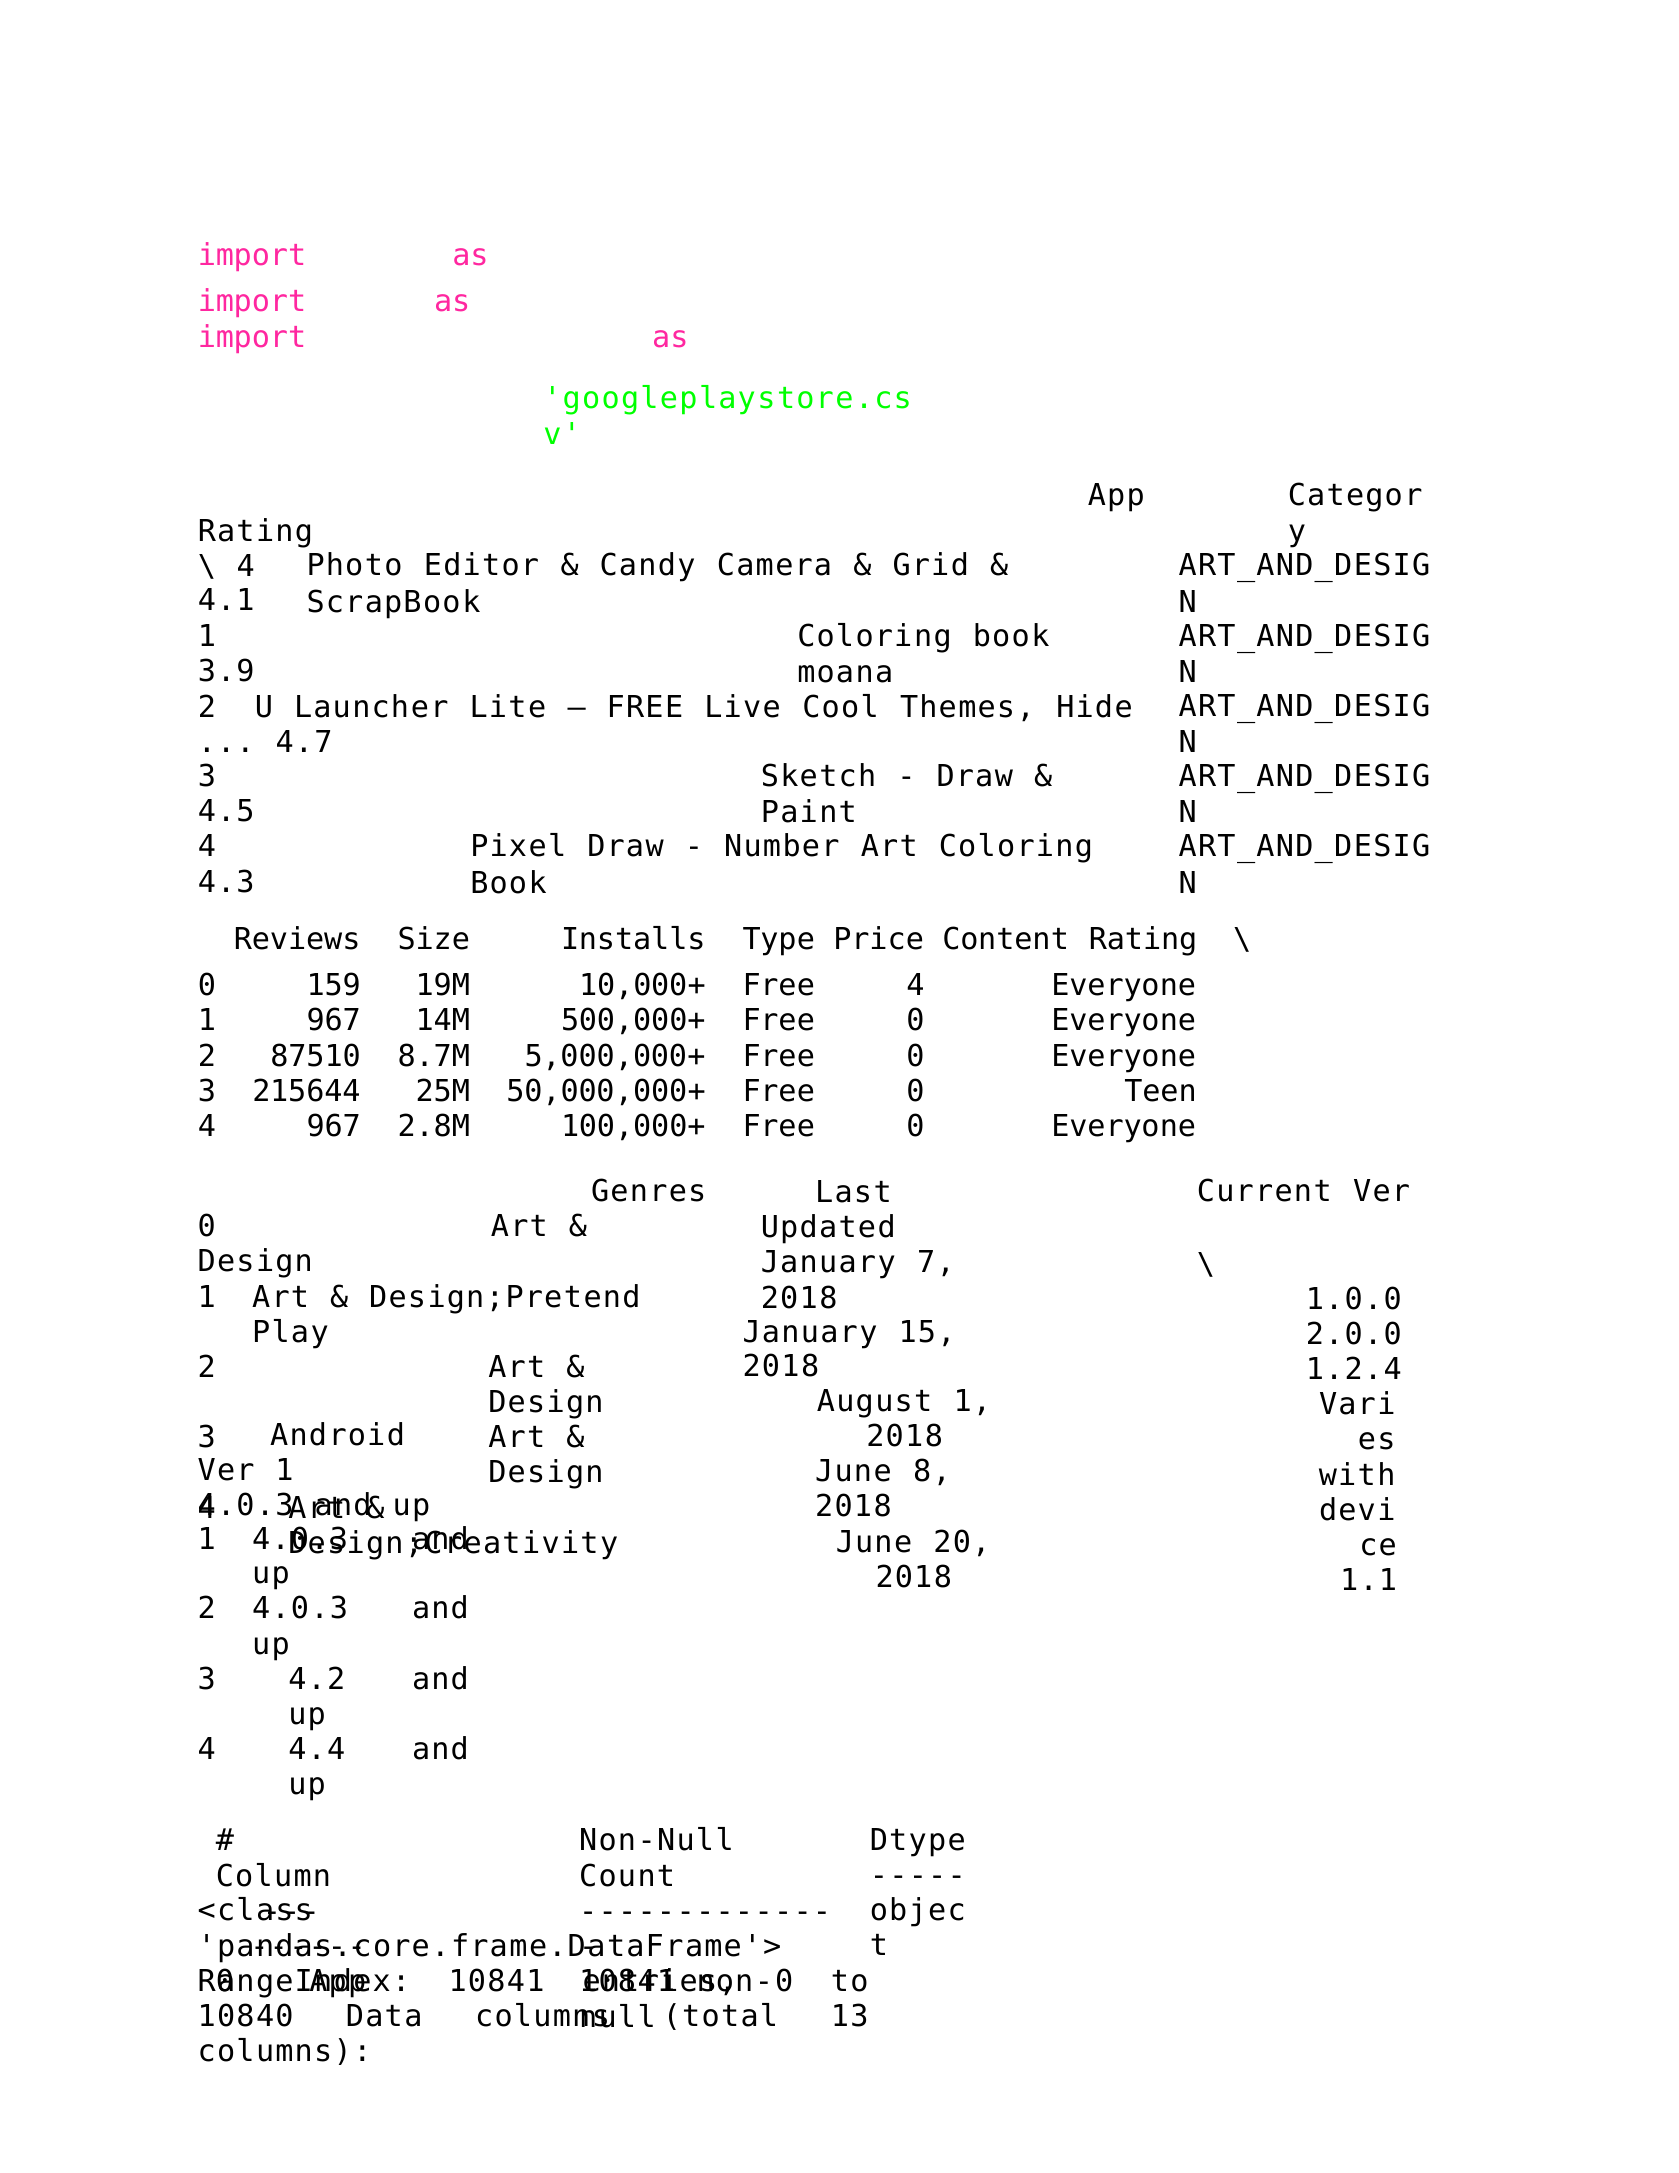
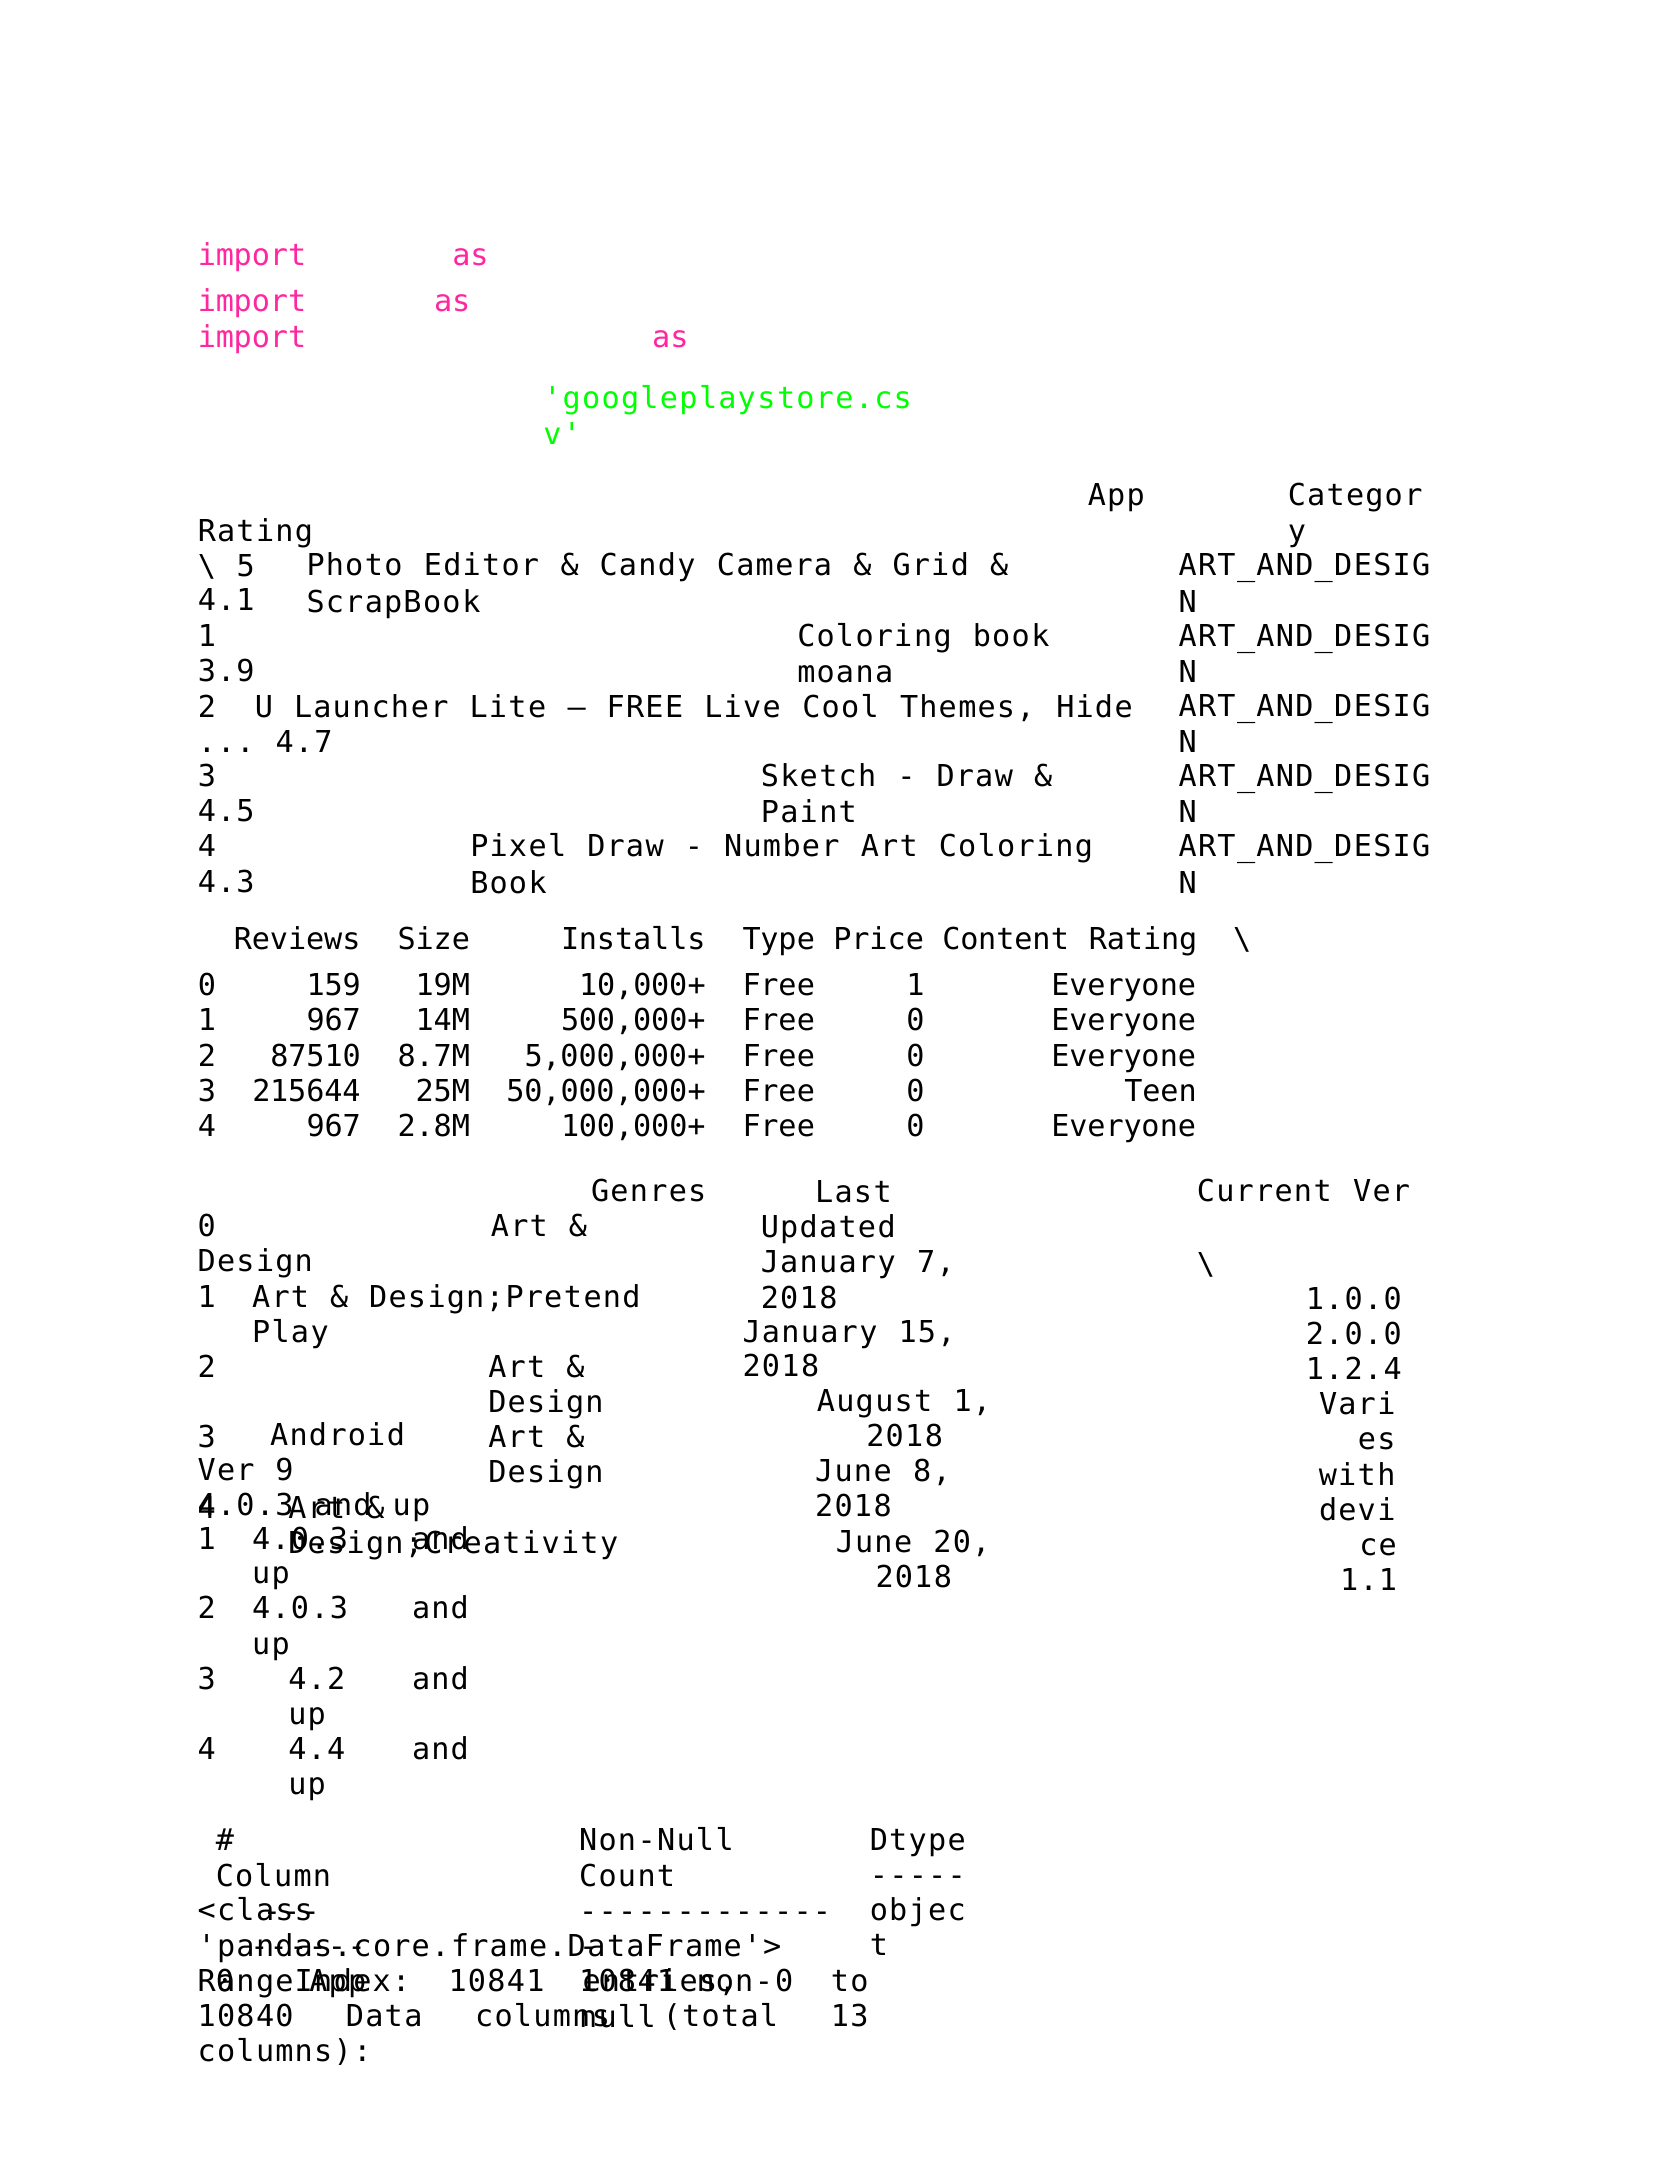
4: 4 -> 5 (246, 567)
Free 4: 4 -> 1 (915, 985)
Ver 1: 1 -> 9 (284, 1470)
